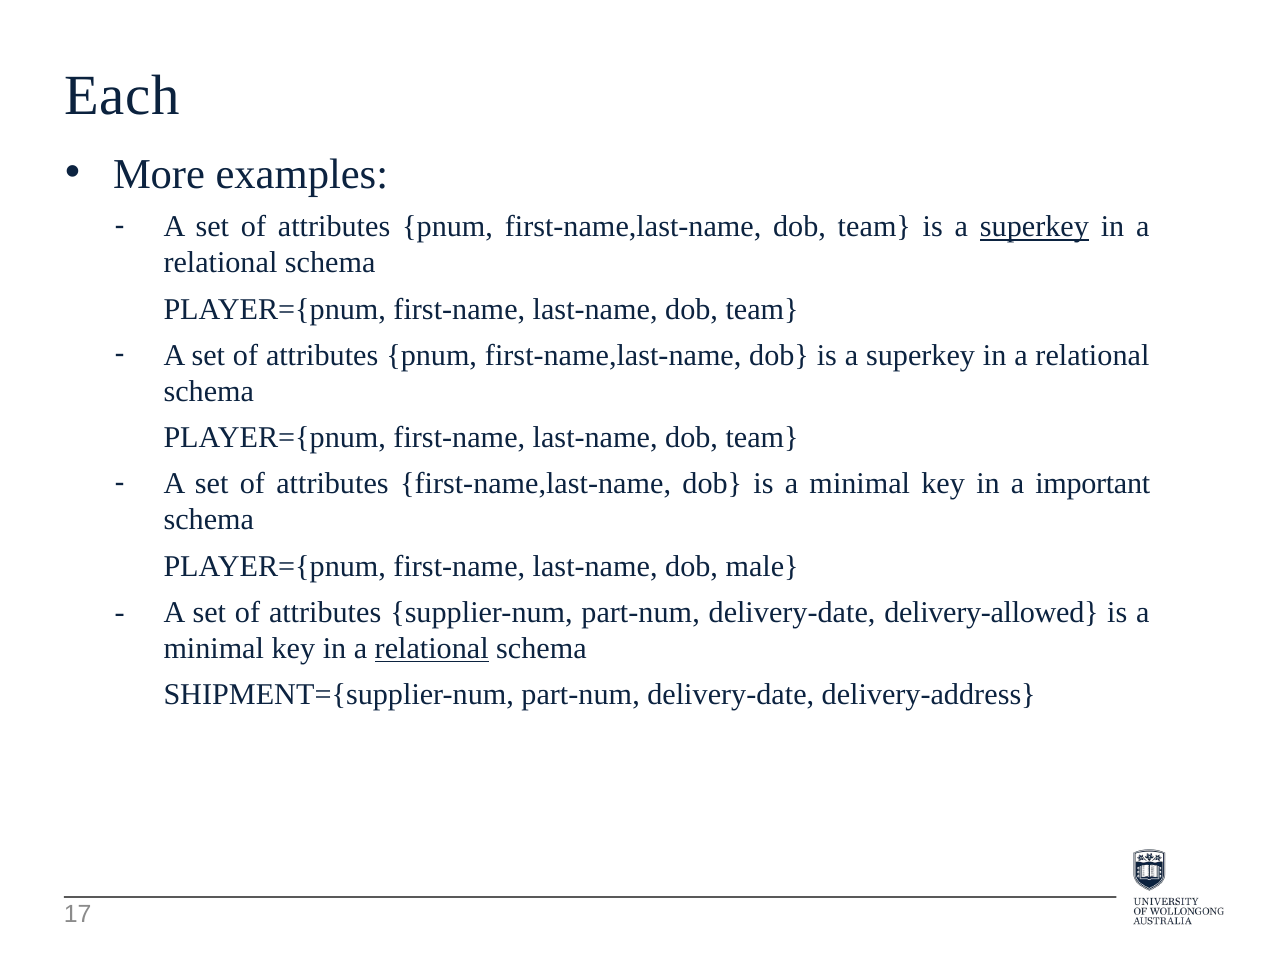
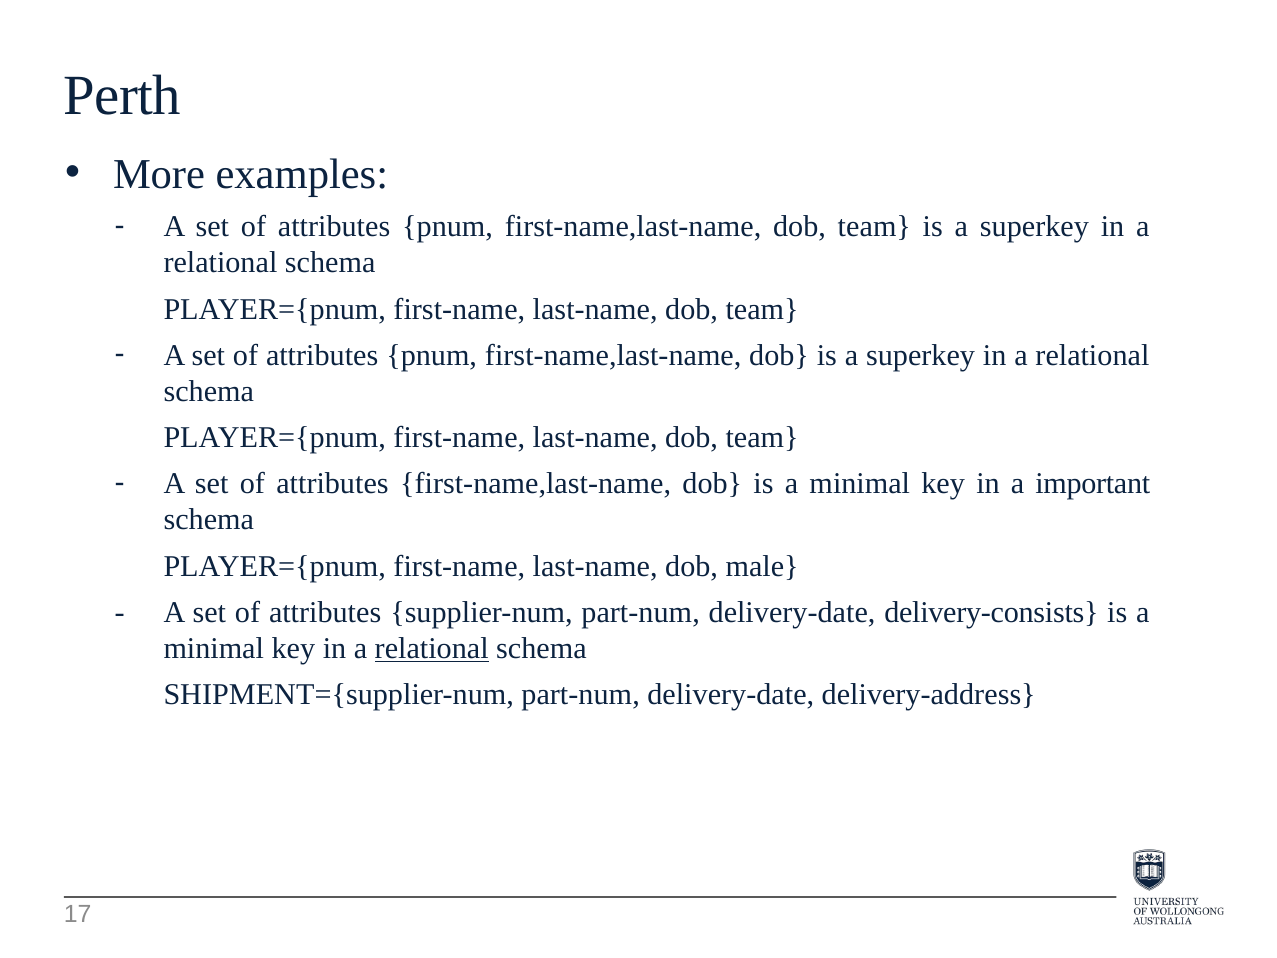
Each: Each -> Perth (123, 95)
superkey underline: present -> none (1034, 227)
delivery-allowed: delivery-allowed -> delivery-consists (991, 612)
